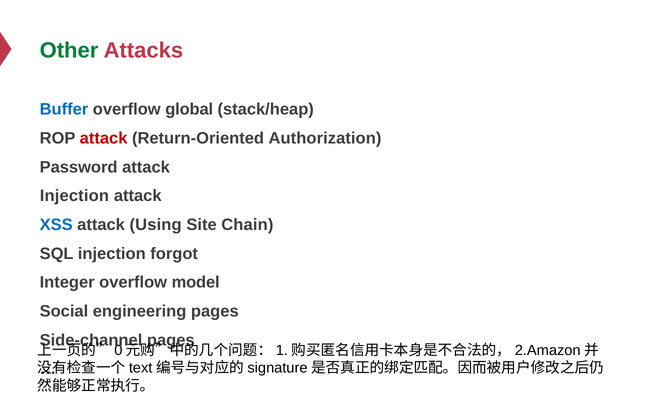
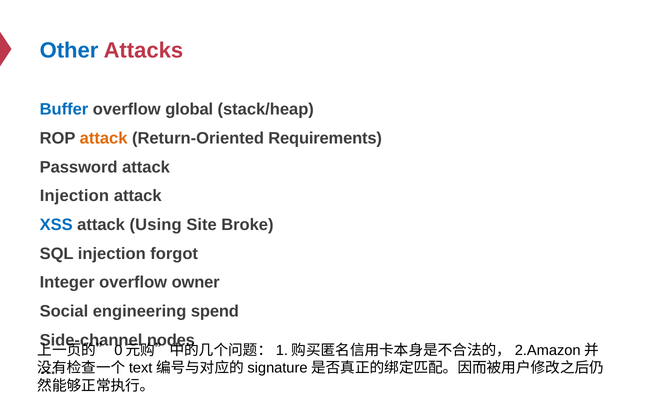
Other colour: green -> blue (69, 51)
attack colour: red -> orange (104, 138)
Authorization: Authorization -> Requirements (325, 138)
Chain: Chain -> Broke (247, 225)
model: model -> owner (196, 283)
engineering pages: pages -> spend (215, 311)
Side-channel pages: pages -> nodes (171, 340)
